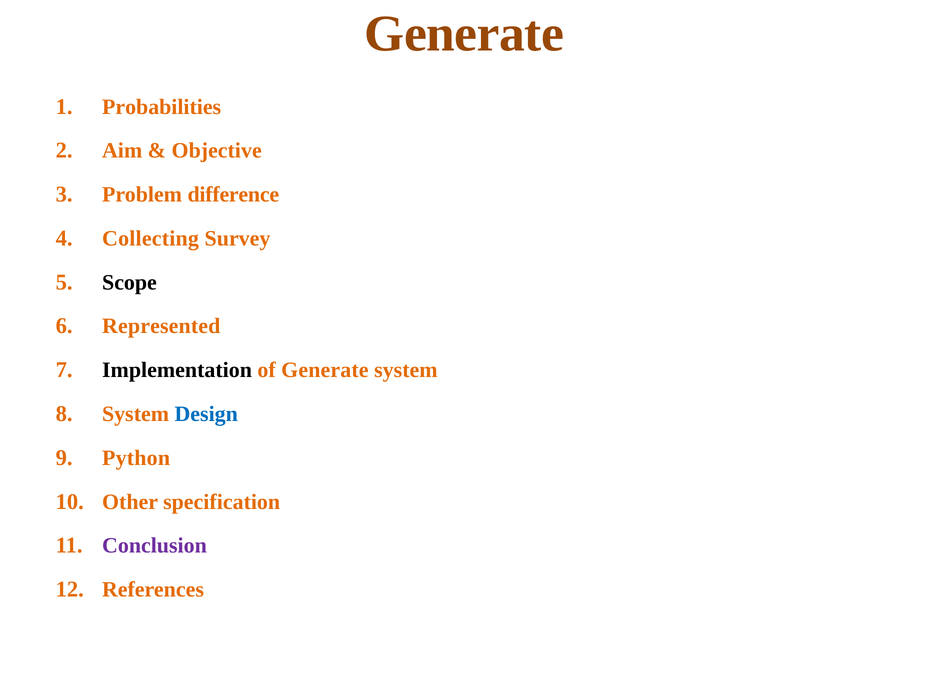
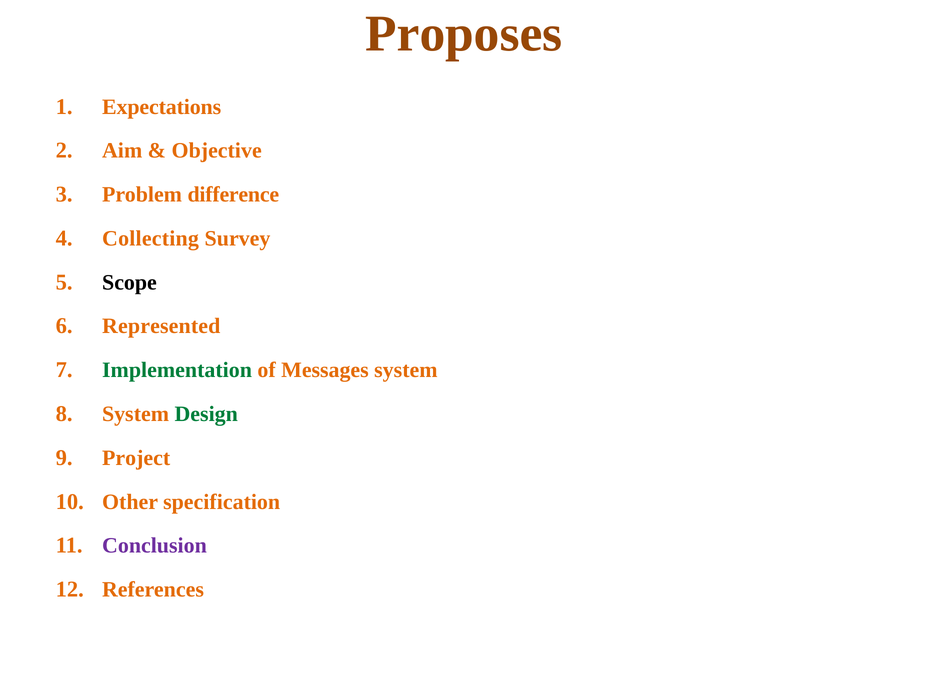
Generate: Generate -> Proposes (464, 34)
Probabilities: Probabilities -> Expectations (162, 107)
Implementation colour: black -> green (177, 370)
of Generate: Generate -> Messages (325, 370)
Design colour: blue -> green (206, 414)
Python: Python -> Project (136, 458)
